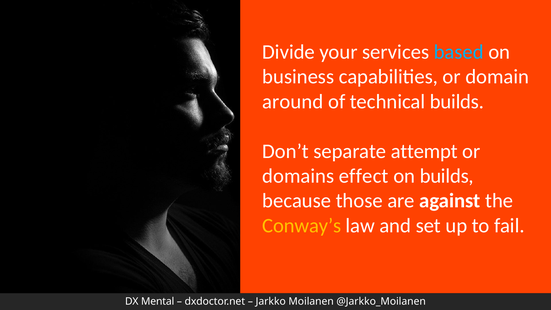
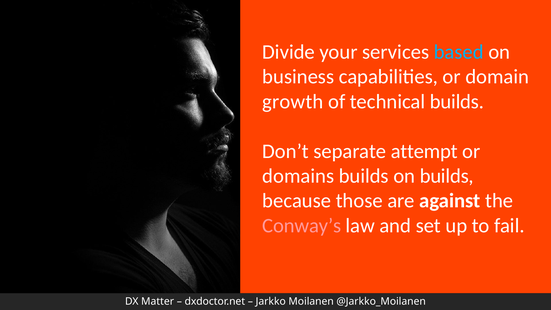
around: around -> growth (293, 102)
domains effect: effect -> builds (364, 176)
Conway’s colour: yellow -> pink (302, 226)
Mental: Mental -> Matter (158, 301)
